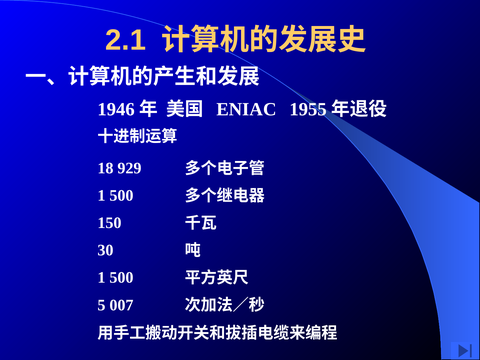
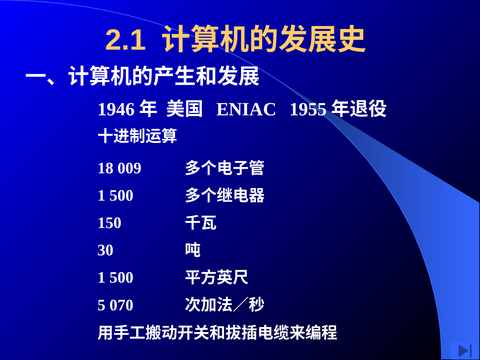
929: 929 -> 009 (129, 168)
007: 007 -> 070 (121, 305)
